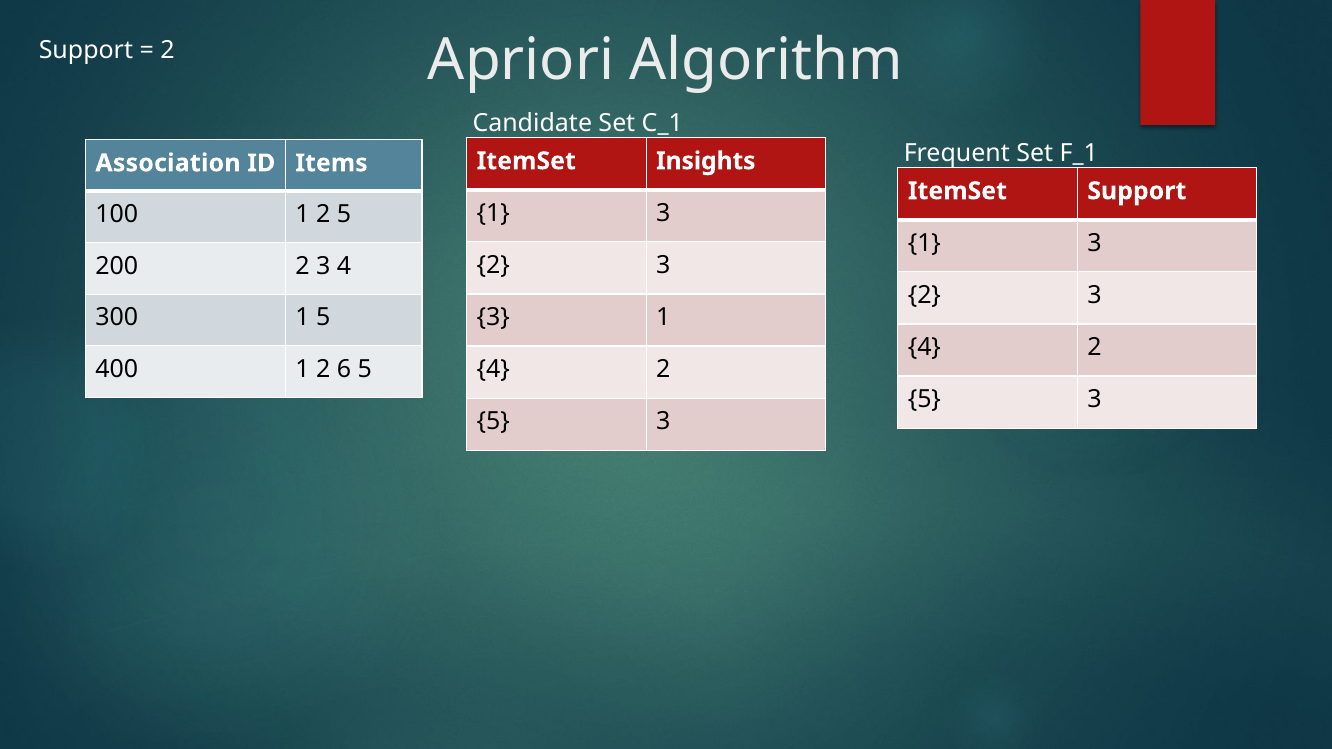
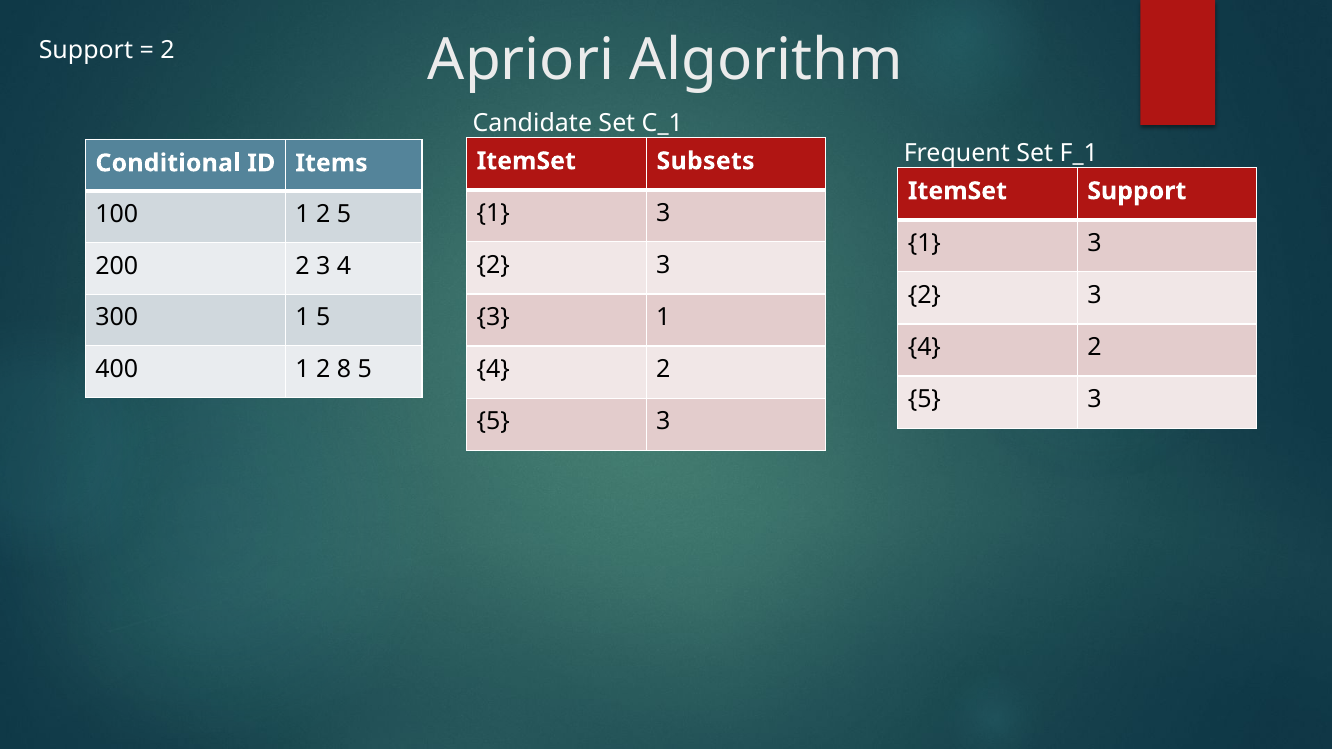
Insights: Insights -> Subsets (706, 161)
Association: Association -> Conditional (168, 163)
6: 6 -> 8 (344, 369)
